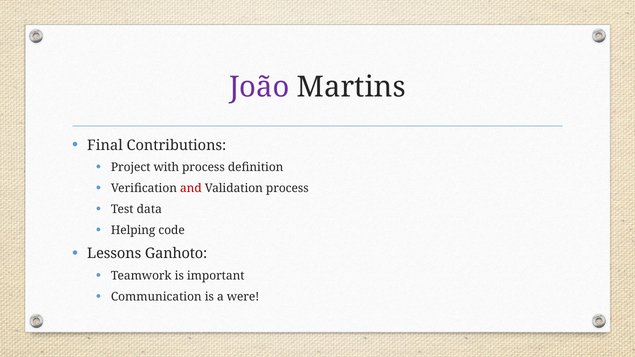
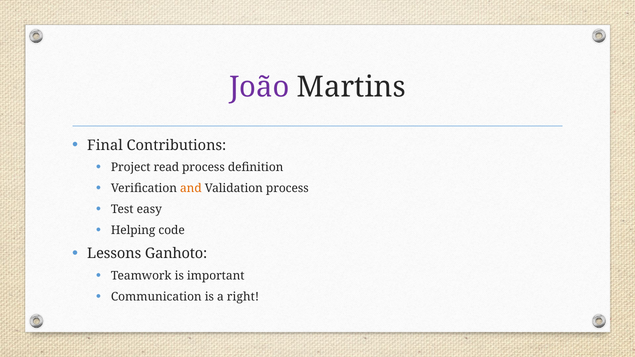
with: with -> read (166, 168)
and colour: red -> orange (191, 189)
data: data -> easy (149, 209)
were: were -> right (243, 297)
